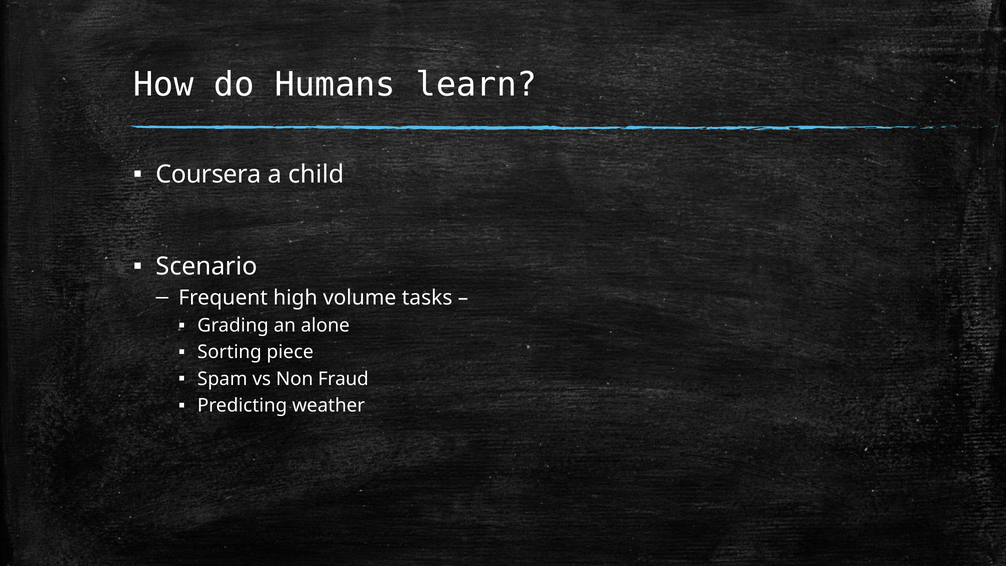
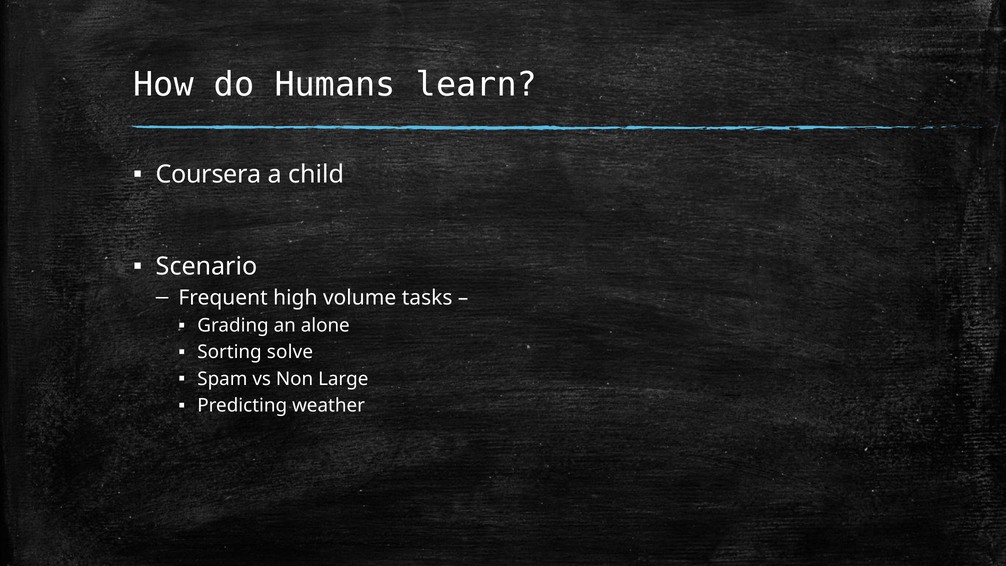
piece: piece -> solve (290, 352)
Fraud: Fraud -> Large (343, 379)
